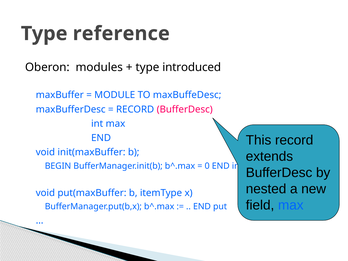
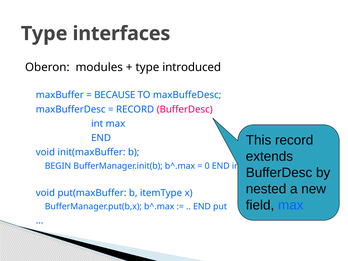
reference: reference -> interfaces (121, 34)
MODULE: MODULE -> BECAUSE (115, 95)
